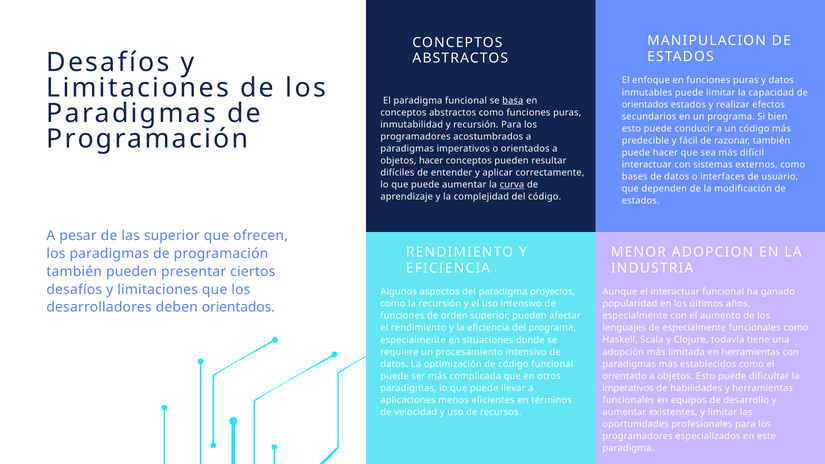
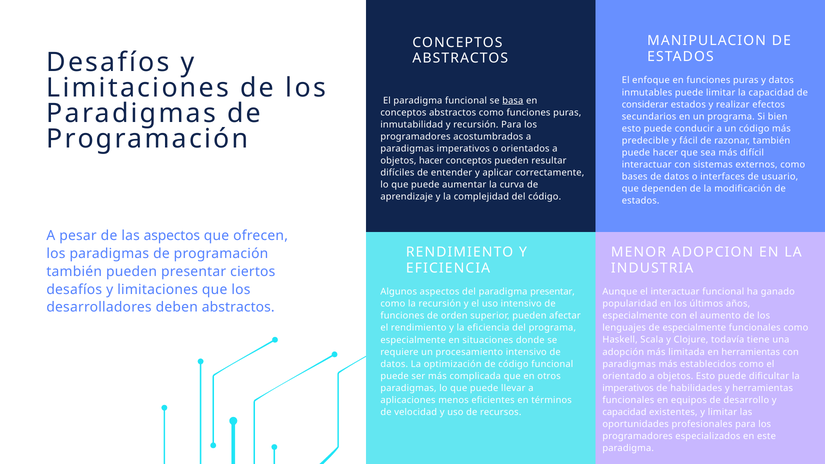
orientados: orientados -> considerar (645, 104)
curva underline: present -> none (512, 185)
las superior: superior -> aspectos (172, 235)
paradigma proyectos: proyectos -> presentar (553, 292)
deben orientados: orientados -> abstractos (238, 307)
aumentar: aumentar -> capacidad (624, 412)
